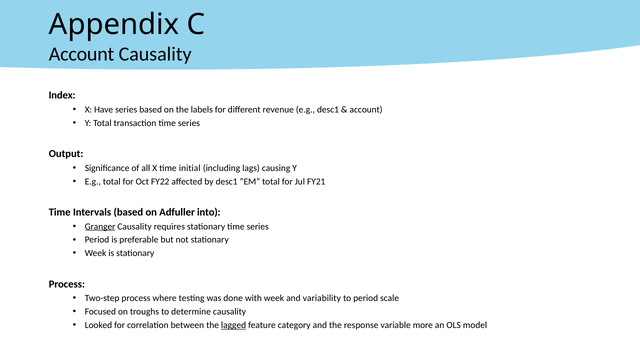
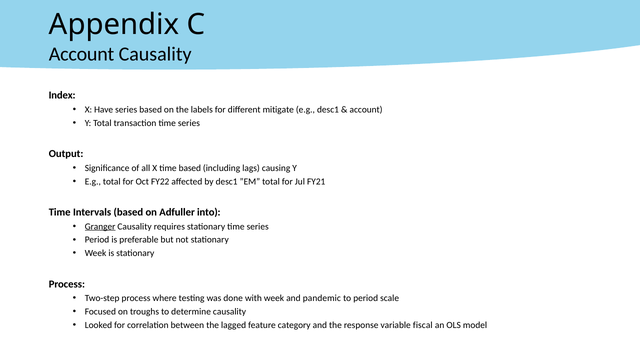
revenue: revenue -> mitigate (278, 110)
time initial: initial -> based (190, 168)
variability: variability -> pandemic (322, 298)
lagged underline: present -> none (234, 325)
more: more -> fiscal (423, 325)
